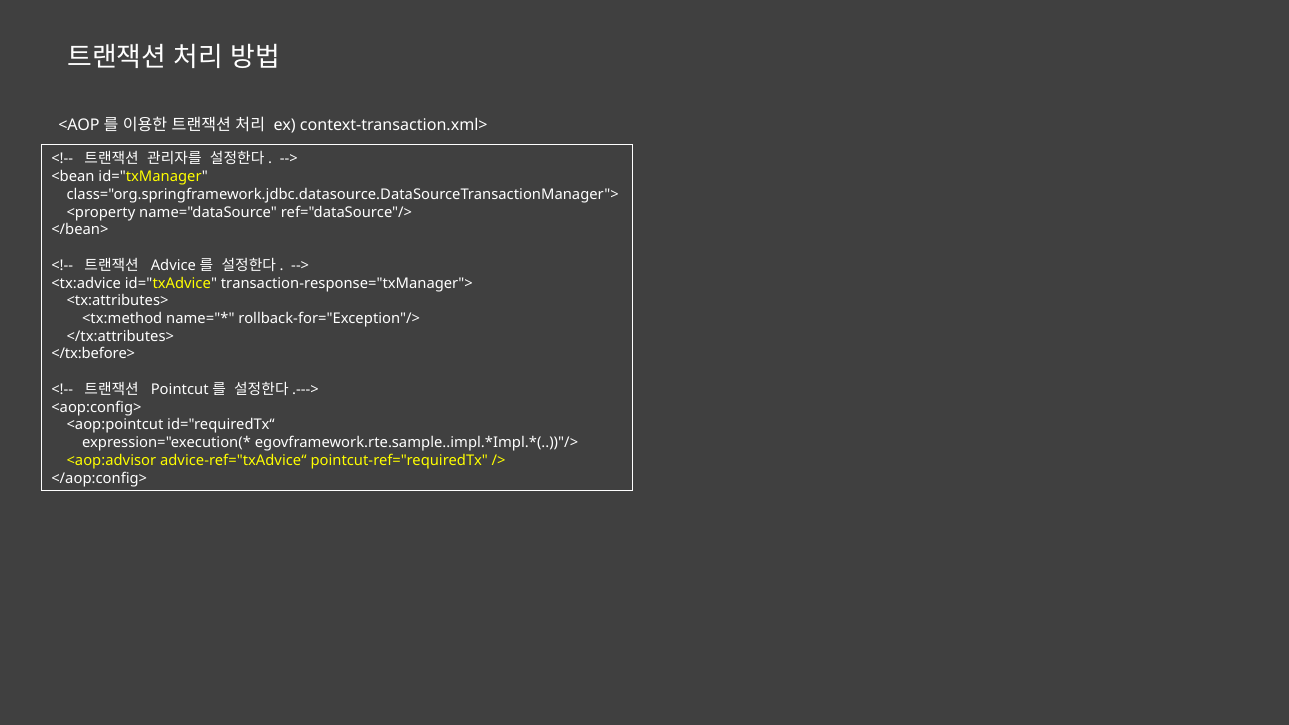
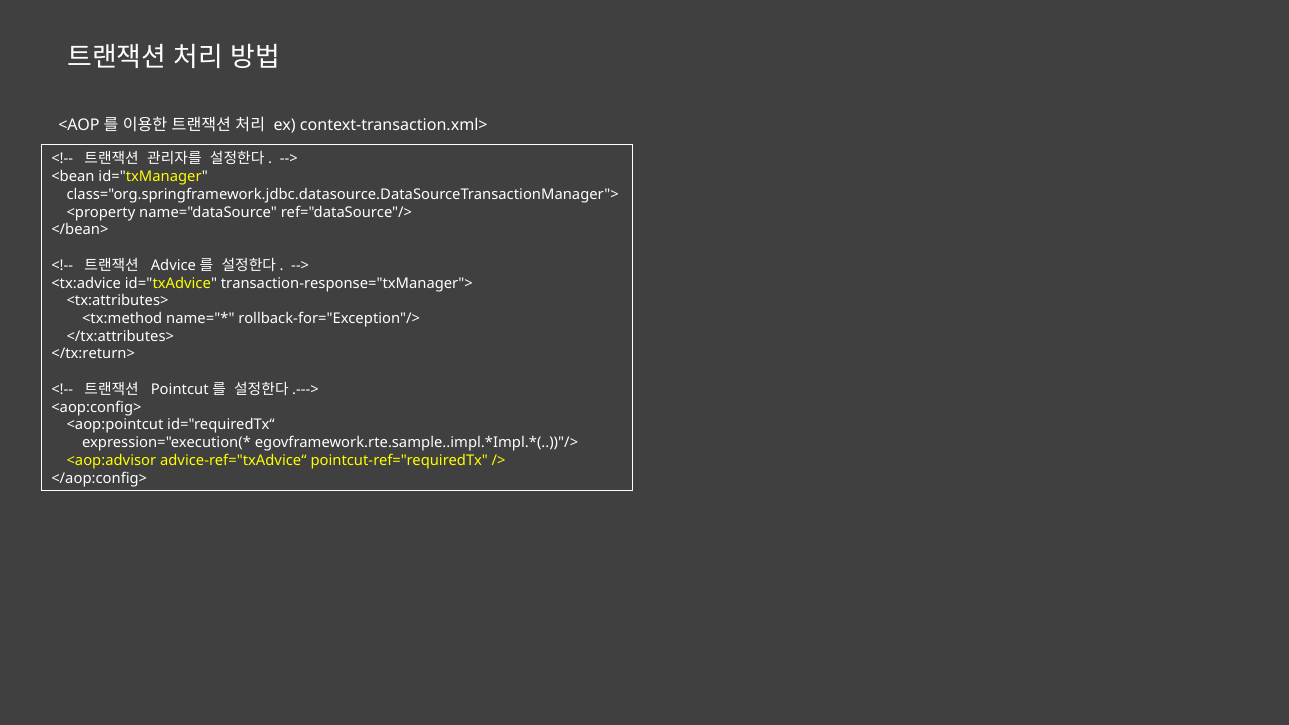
</tx:before>: </tx:before> -> </tx:return> (93, 354)
